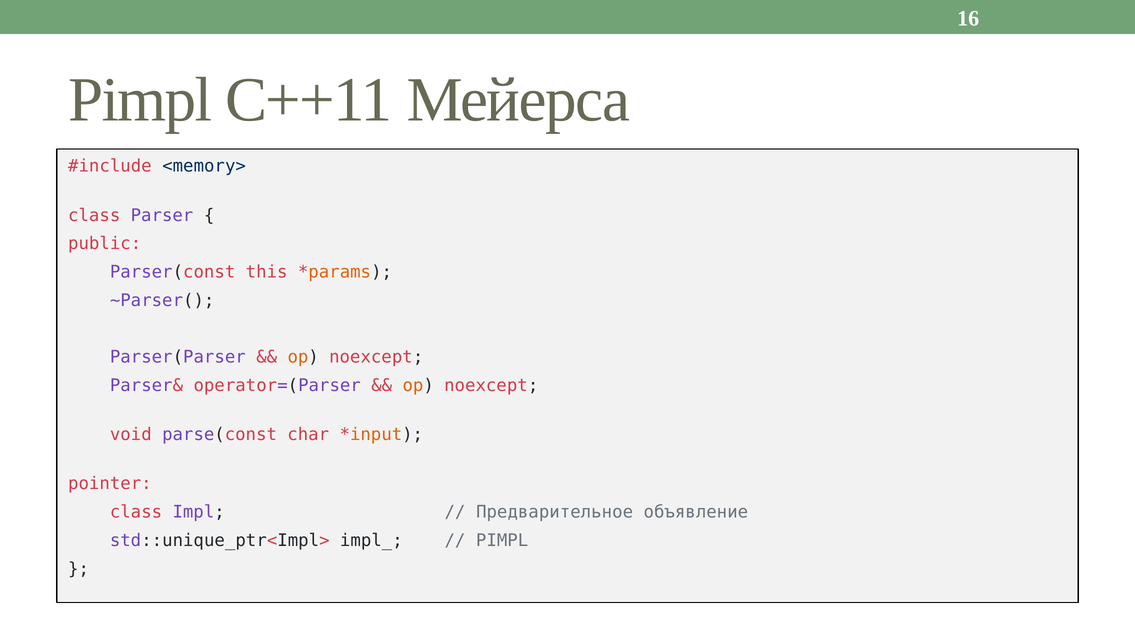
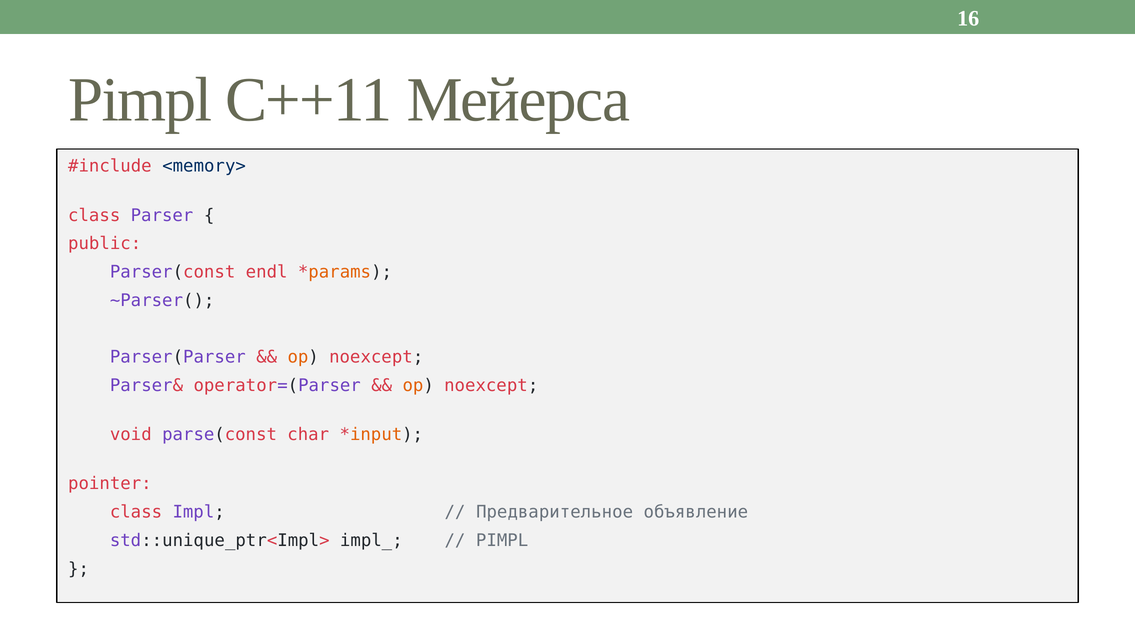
this: this -> endl (267, 272)
